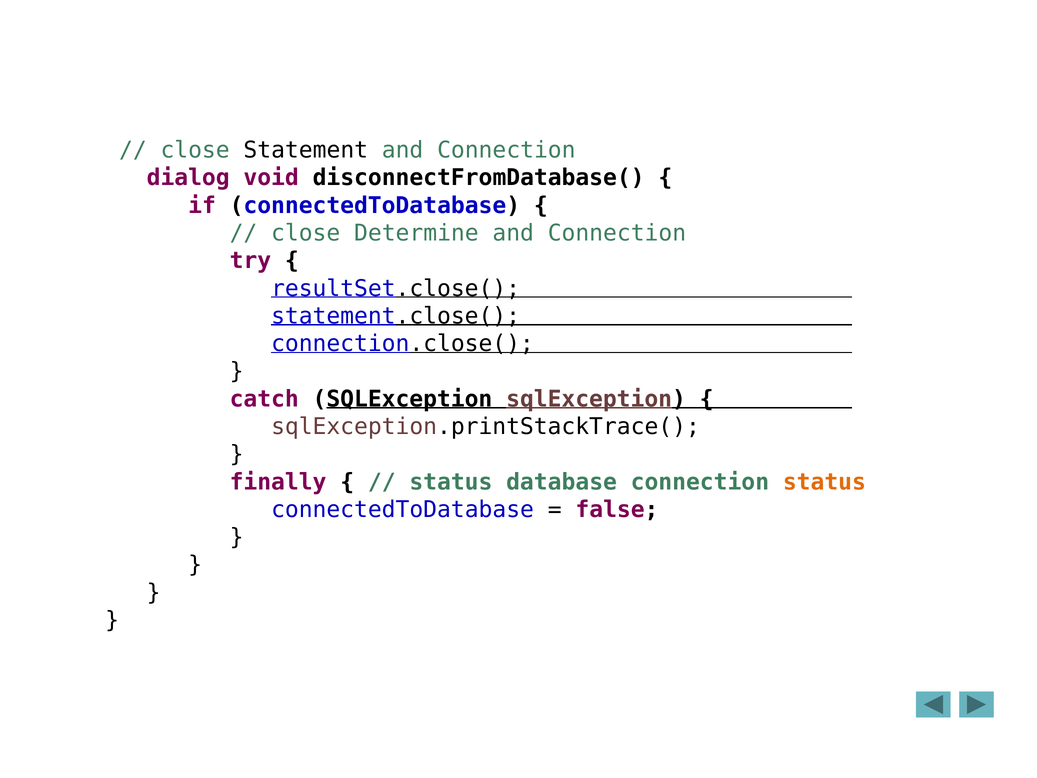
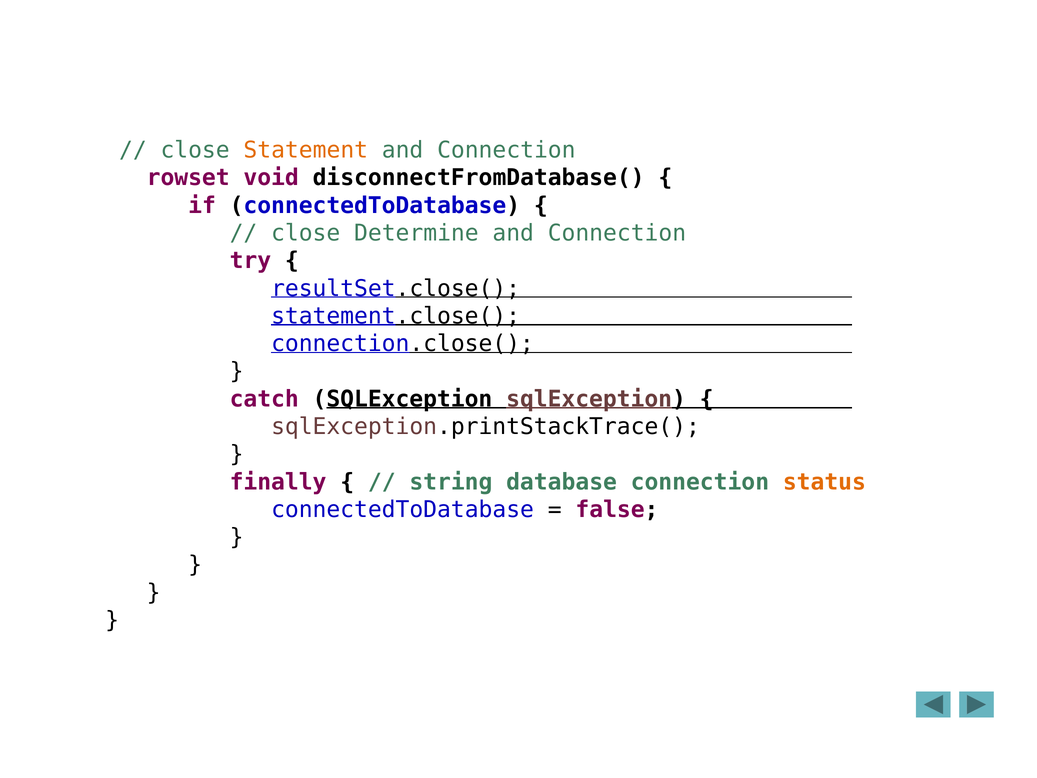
Statement colour: black -> orange (306, 150)
dialog: dialog -> rowset (188, 178)
status: status -> string (451, 482)
